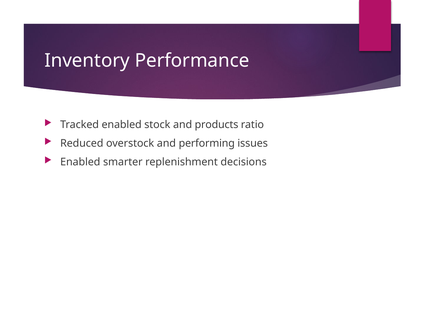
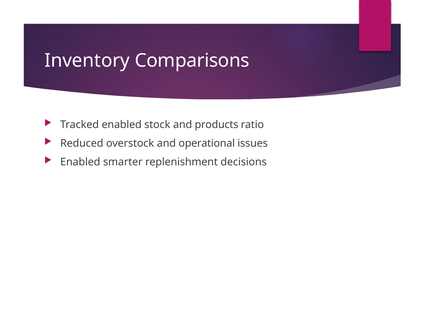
Performance: Performance -> Comparisons (192, 61)
performing: performing -> operational (207, 143)
